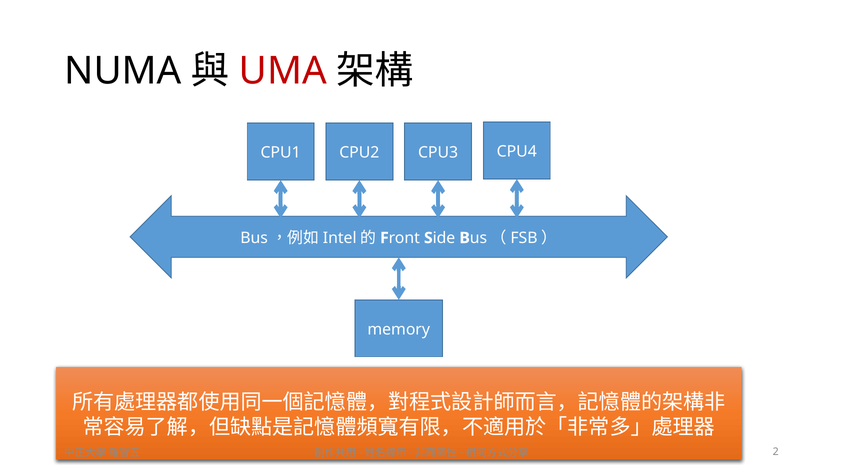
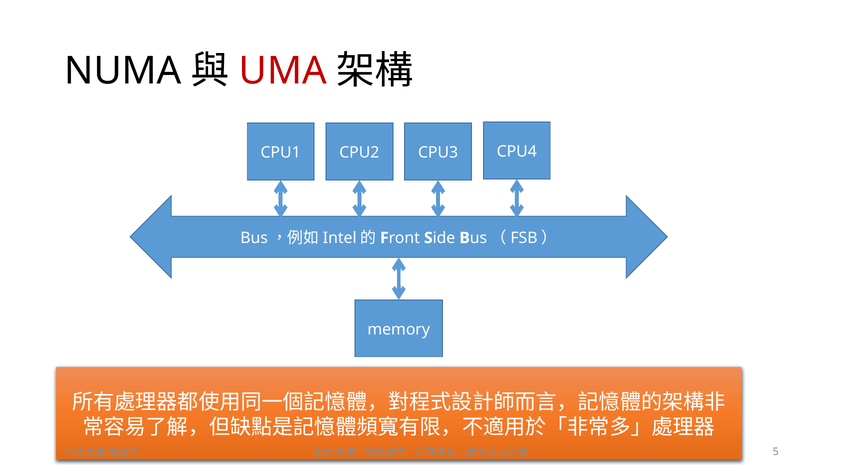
2: 2 -> 5 (776, 452)
